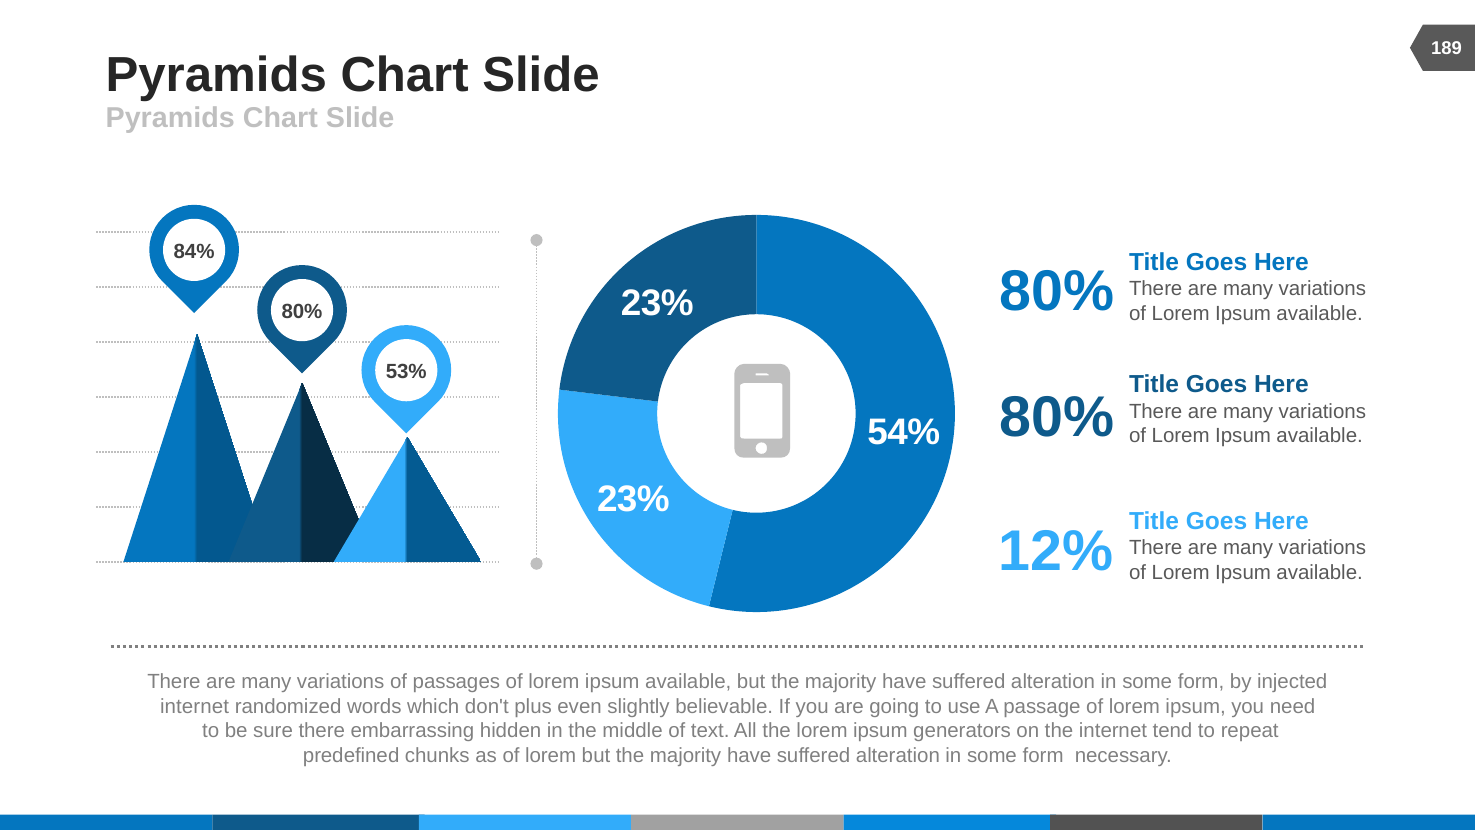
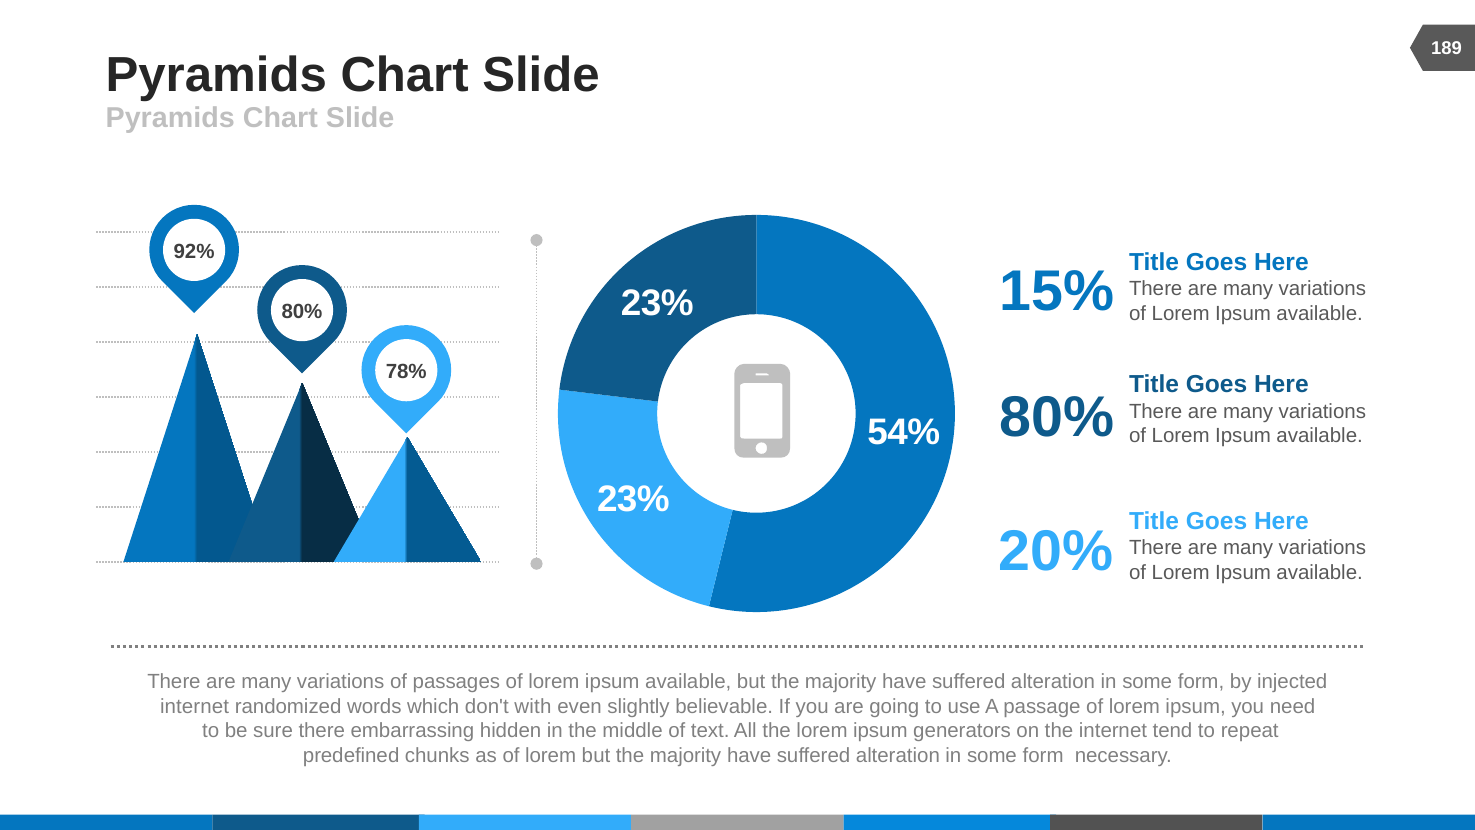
84%: 84% -> 92% (194, 251)
80%: 80% -> 15% (1057, 291)
53%: 53% -> 78% (406, 371)
12%: 12% -> 20% (1056, 551)
plus: plus -> with (533, 706)
